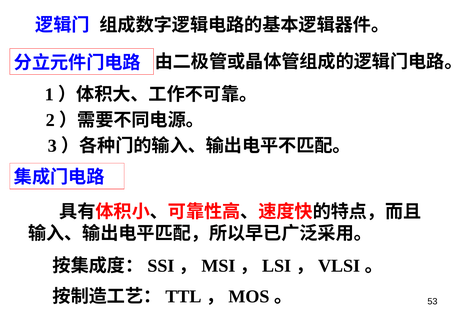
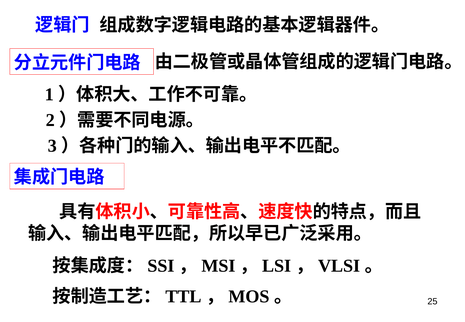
53: 53 -> 25 (432, 301)
